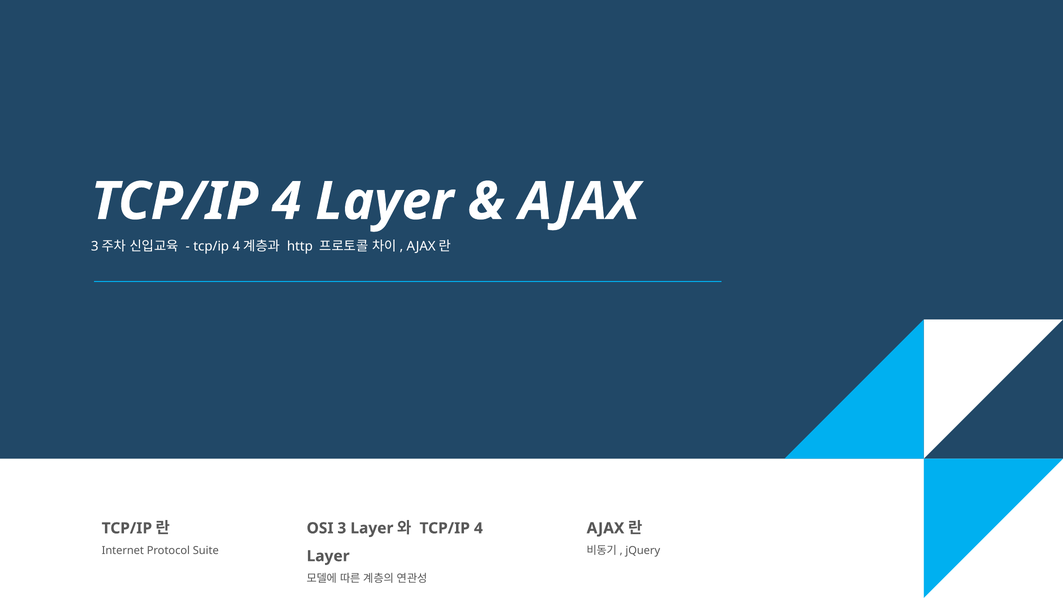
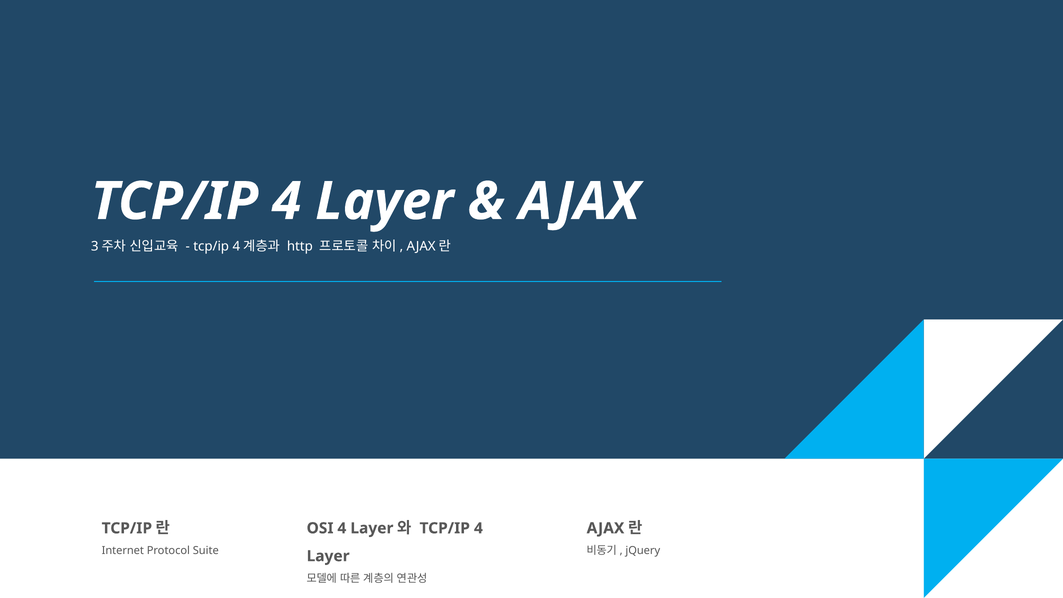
OSI 3: 3 -> 4 (342, 528)
